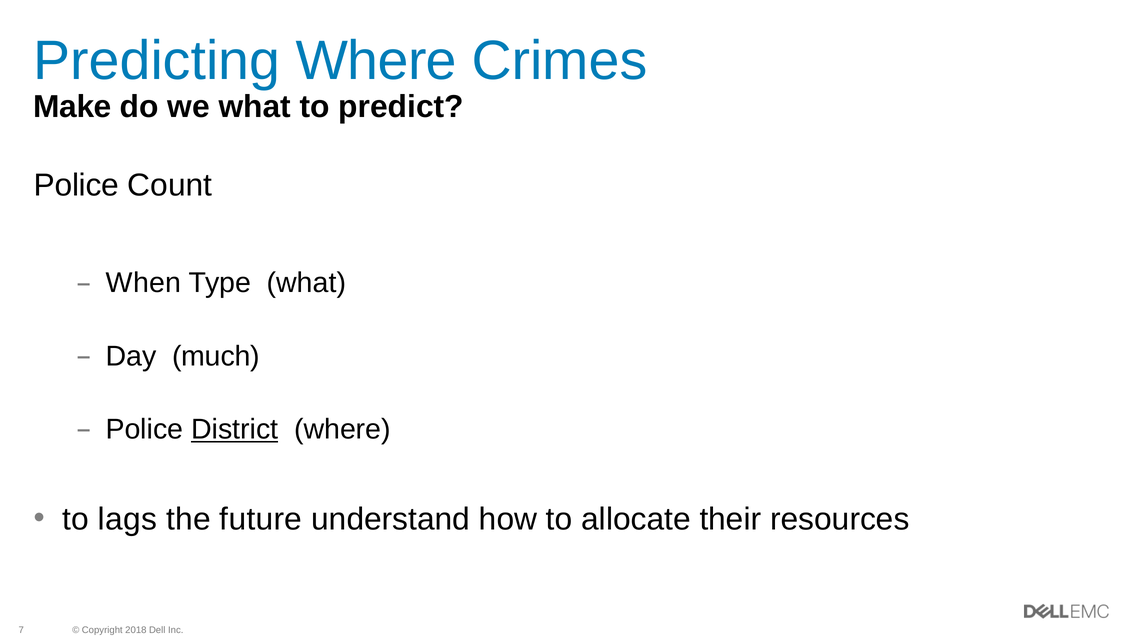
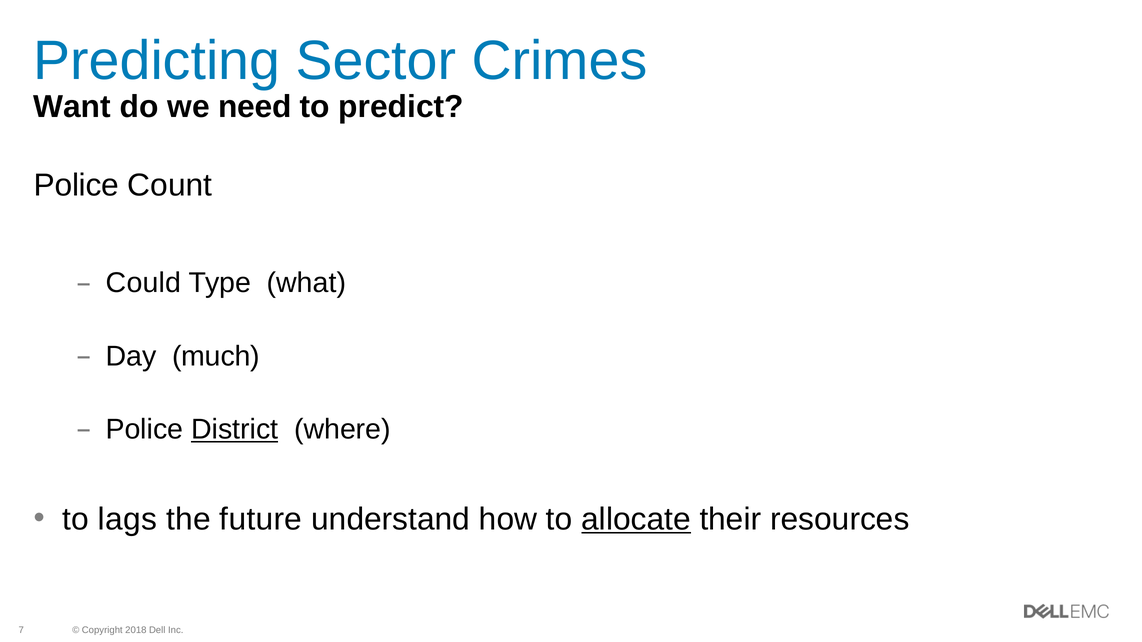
Predicting Where: Where -> Sector (376, 61)
Make: Make -> Want (72, 107)
we what: what -> need (255, 107)
When: When -> Could (144, 283)
allocate underline: none -> present (636, 519)
